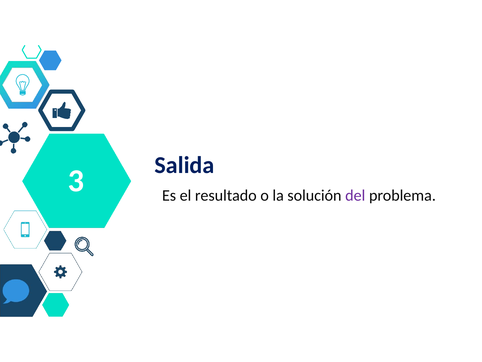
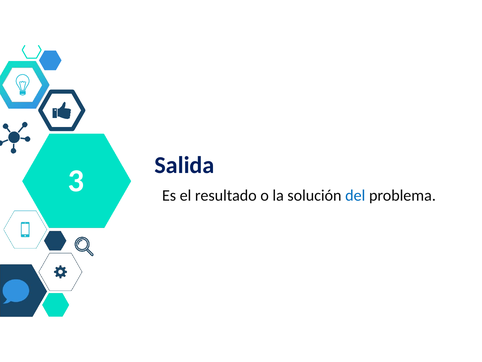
del colour: purple -> blue (355, 195)
